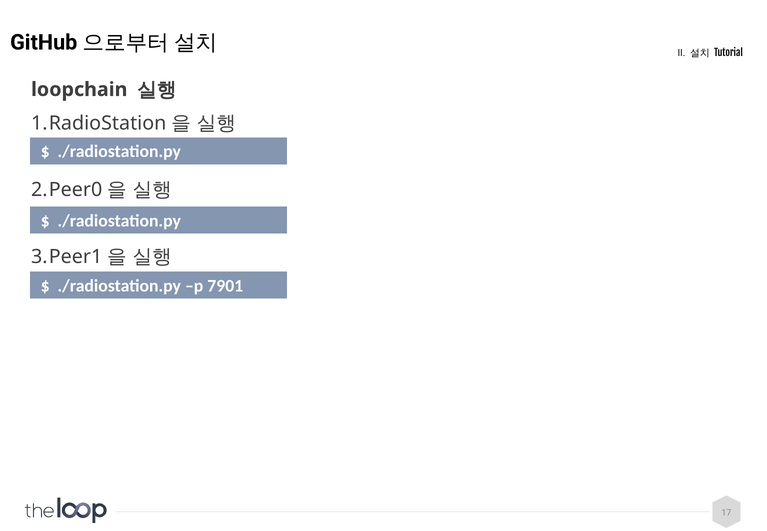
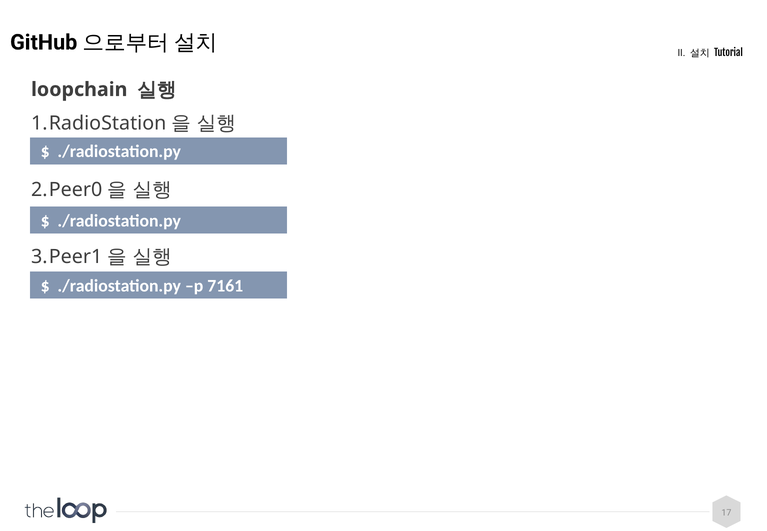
7901: 7901 -> 7161 (225, 286)
